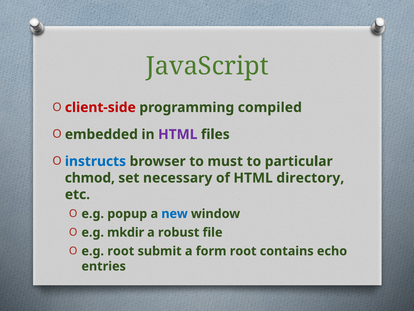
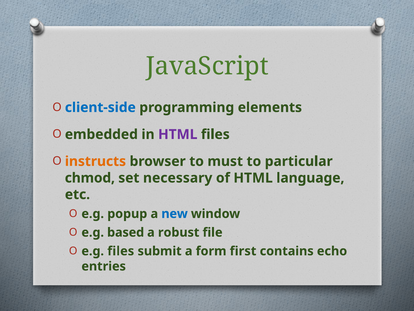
client-side colour: red -> blue (100, 107)
compiled: compiled -> elements (270, 107)
instructs colour: blue -> orange (95, 161)
directory: directory -> language (310, 178)
mkdir: mkdir -> based (126, 232)
e.g root: root -> files (121, 251)
form root: root -> first (243, 251)
